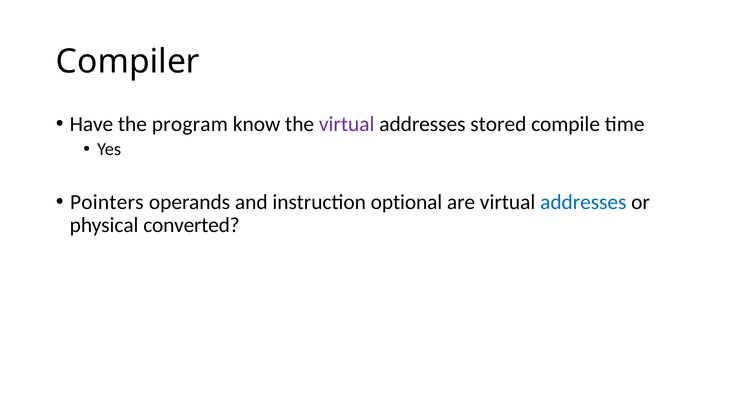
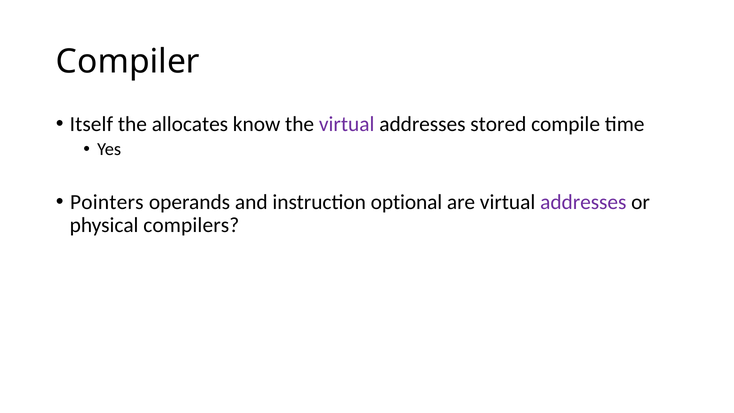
Have: Have -> Itself (91, 124)
program: program -> allocates (190, 124)
addresses colour: blue -> purple (583, 202)
converted: converted -> compilers (191, 225)
